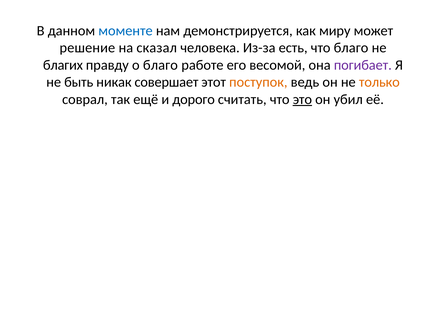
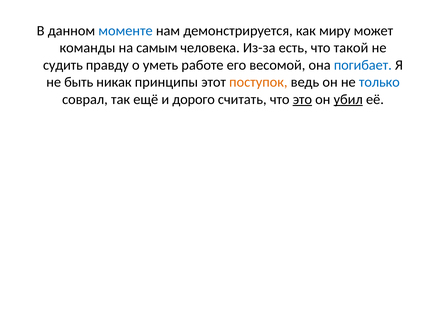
решение: решение -> команды (87, 48)
сказал: сказал -> самым (157, 48)
что благо: благо -> такой (351, 48)
благих: благих -> судить (63, 65)
о благо: благо -> уметь (161, 65)
погибает colour: purple -> blue (363, 65)
совершает: совершает -> принципы (166, 82)
только colour: orange -> blue (379, 82)
убил underline: none -> present (348, 100)
